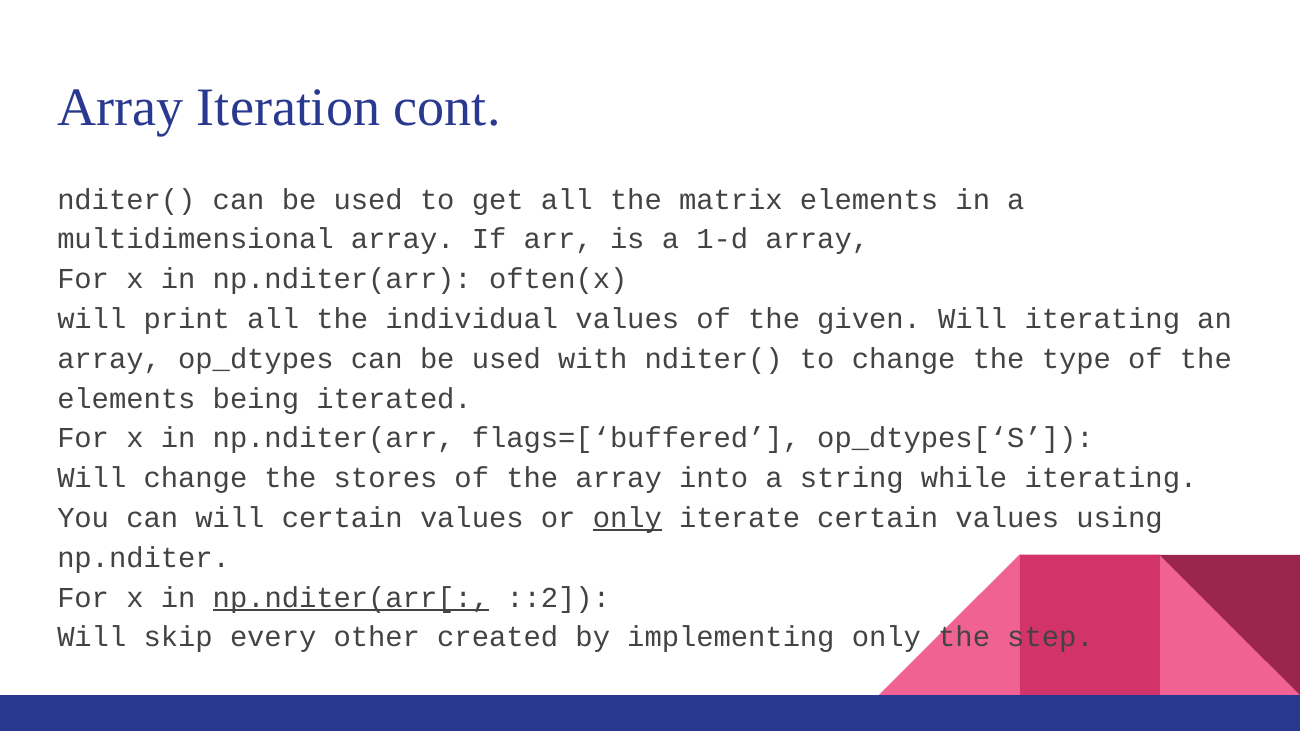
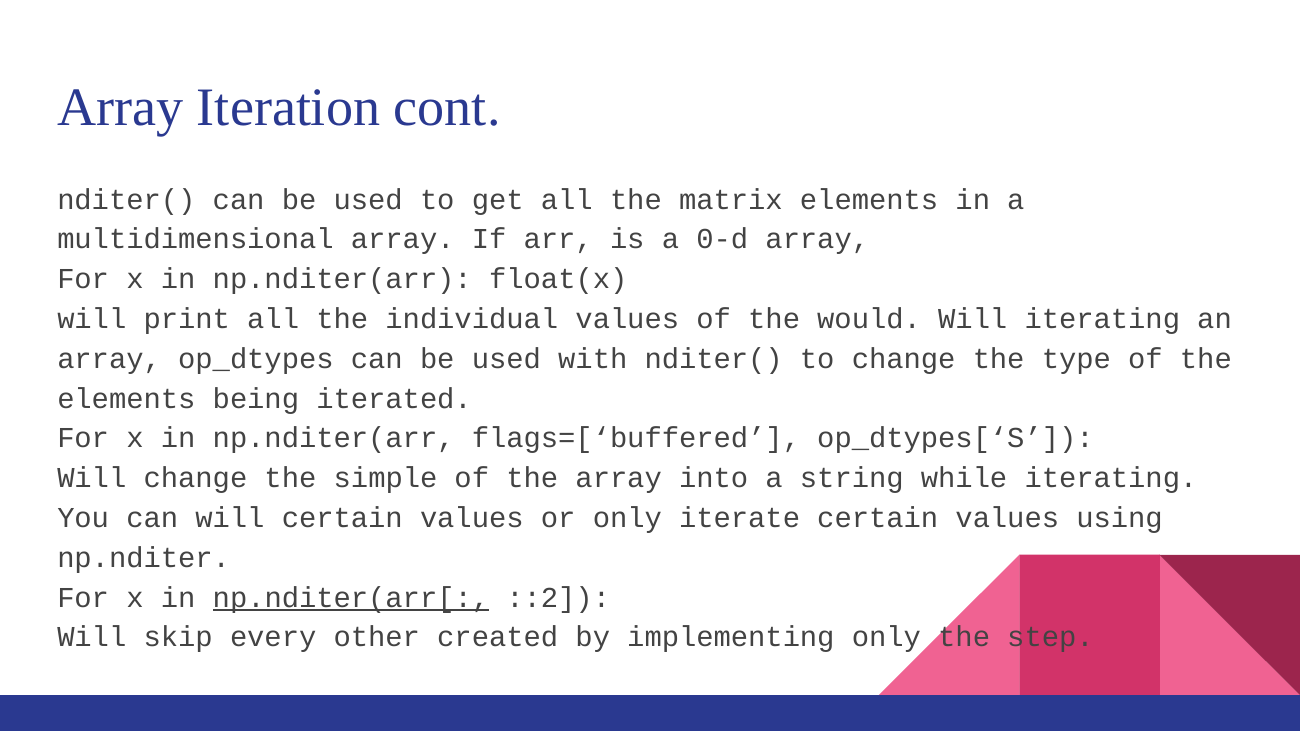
1-d: 1-d -> 0-d (722, 239)
often(x: often(x -> float(x (558, 279)
given: given -> would (869, 319)
stores: stores -> simple (386, 478)
only underline: present -> none (627, 518)
